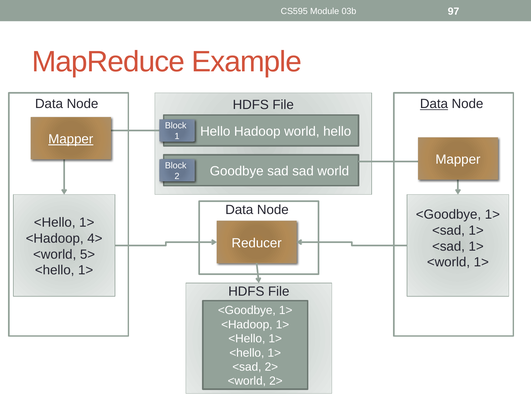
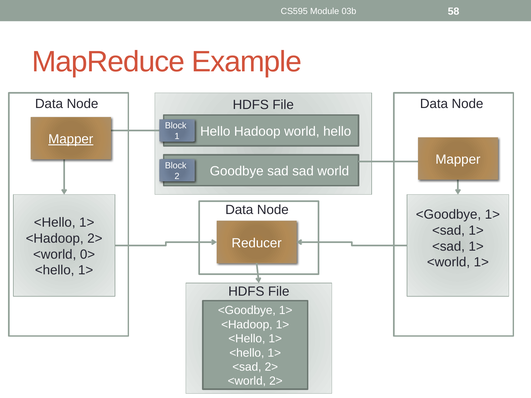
97: 97 -> 58 (454, 11)
Data underline: present -> none (434, 104)
<Hadoop 4>: 4> -> 2> (95, 239)
5>: 5> -> 0> (87, 254)
